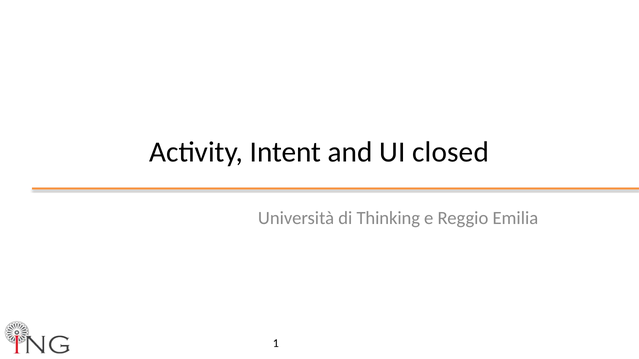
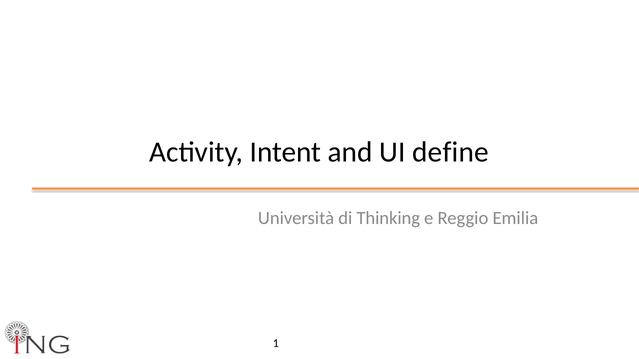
closed: closed -> define (450, 152)
